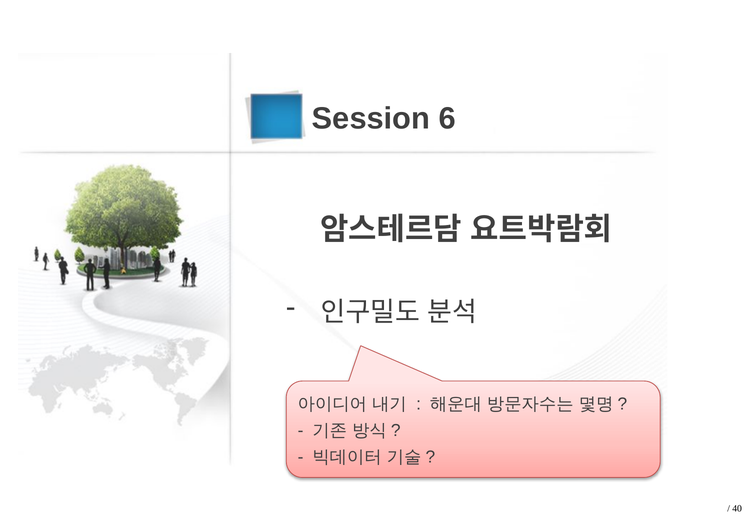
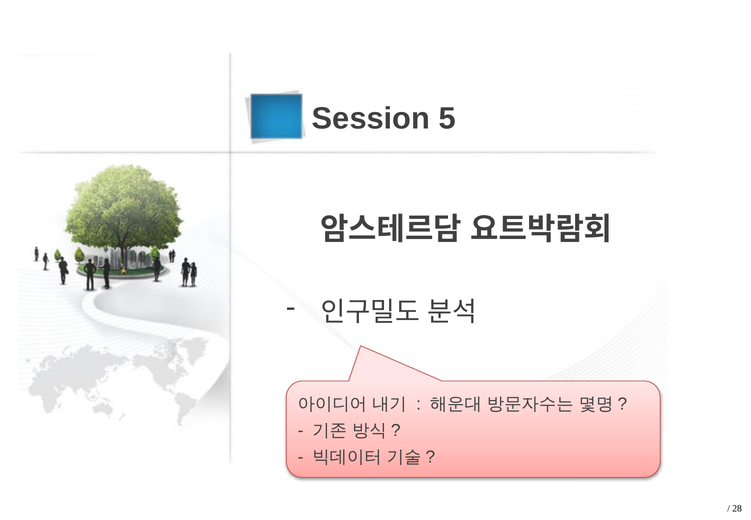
6: 6 -> 5 (447, 118)
40: 40 -> 28 (737, 508)
